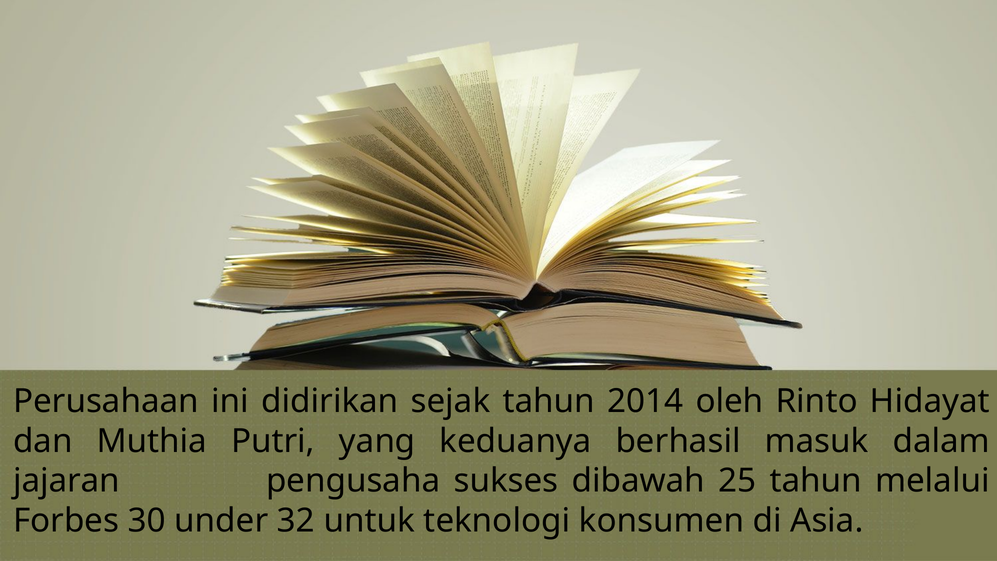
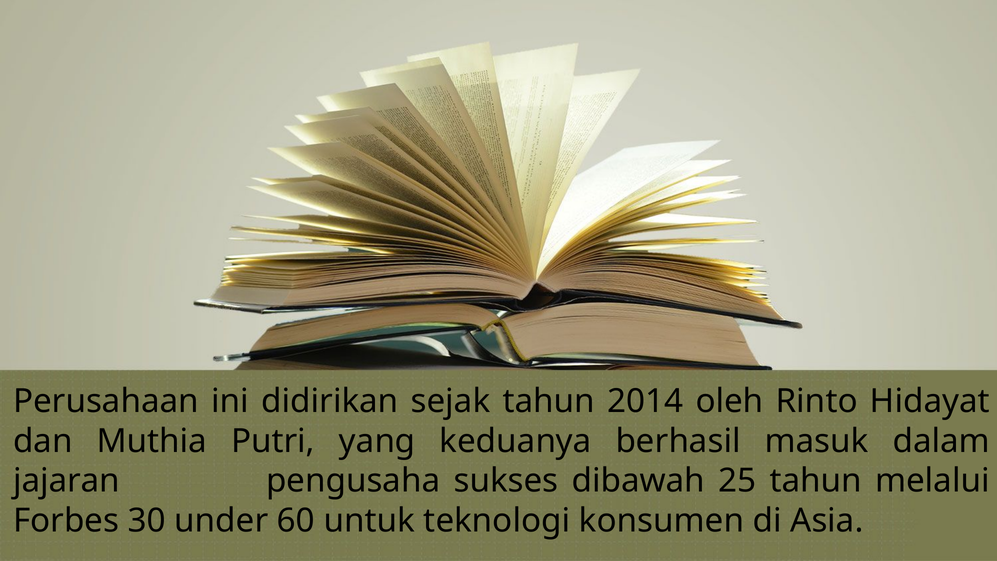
32: 32 -> 60 (296, 521)
